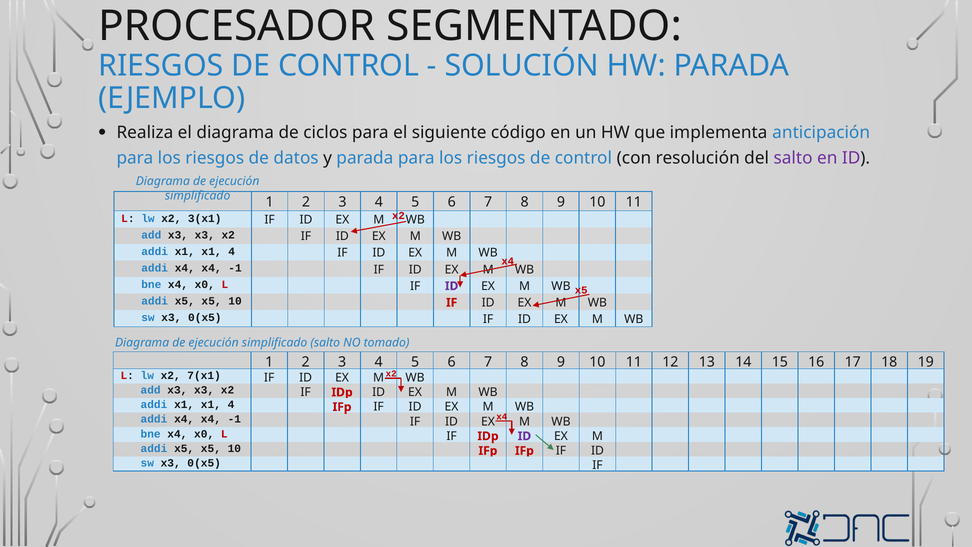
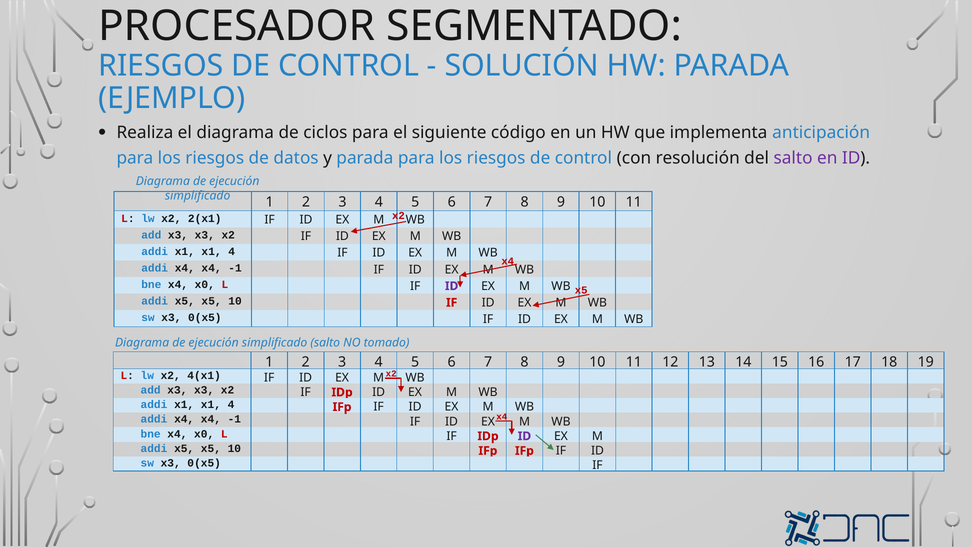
3(x1: 3(x1 -> 2(x1 (205, 218)
7(x1: 7(x1 -> 4(x1 (204, 375)
